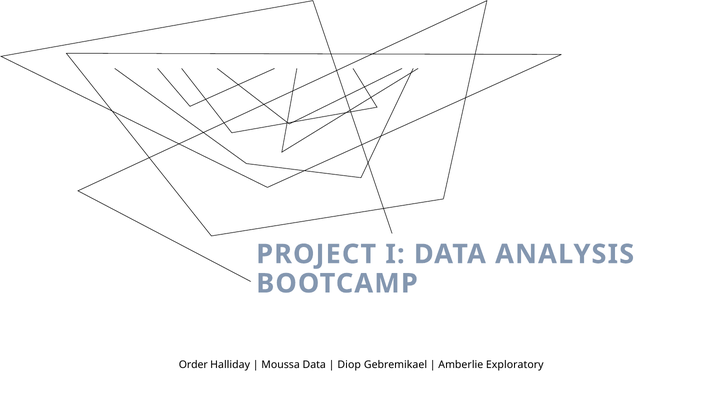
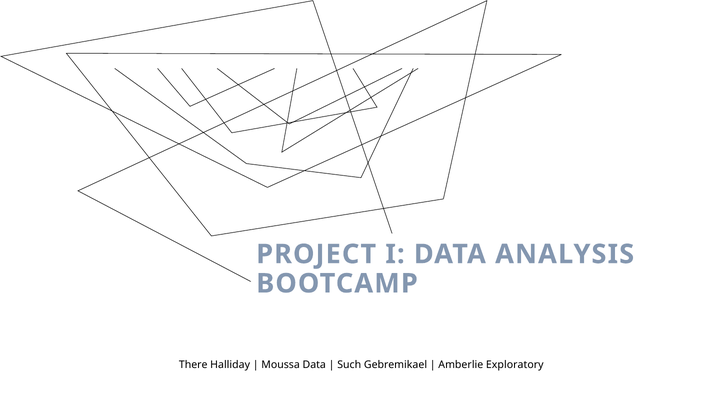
Order: Order -> There (193, 364)
Diop: Diop -> Such (349, 364)
